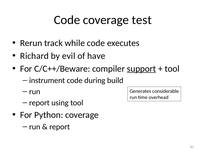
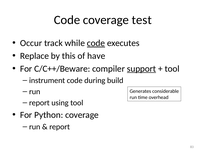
Rerun: Rerun -> Occur (31, 43)
code underline: none -> present (96, 43)
Richard: Richard -> Replace (35, 56)
evil: evil -> this (69, 56)
